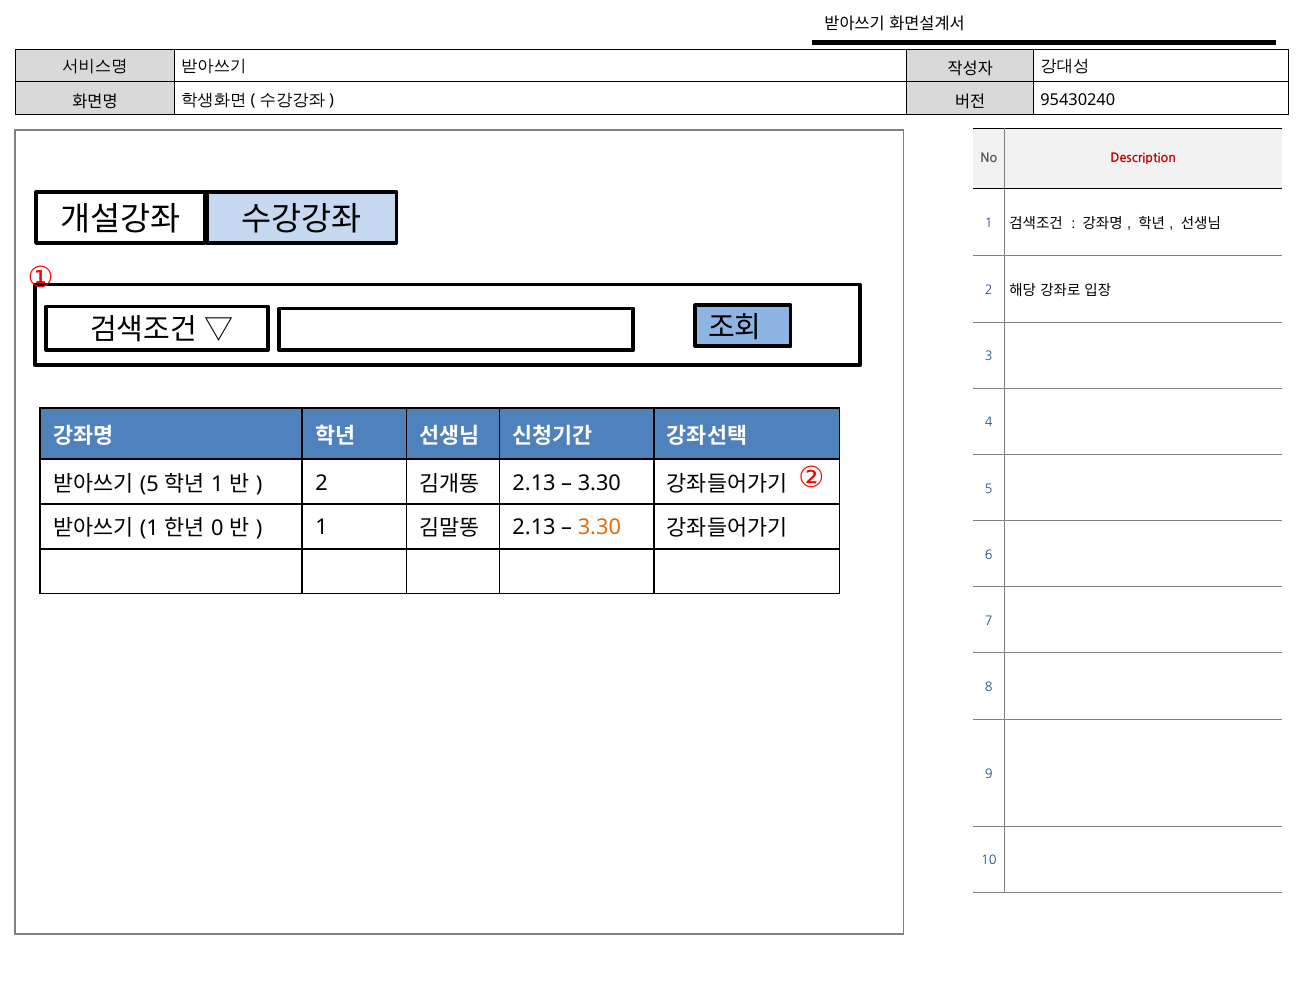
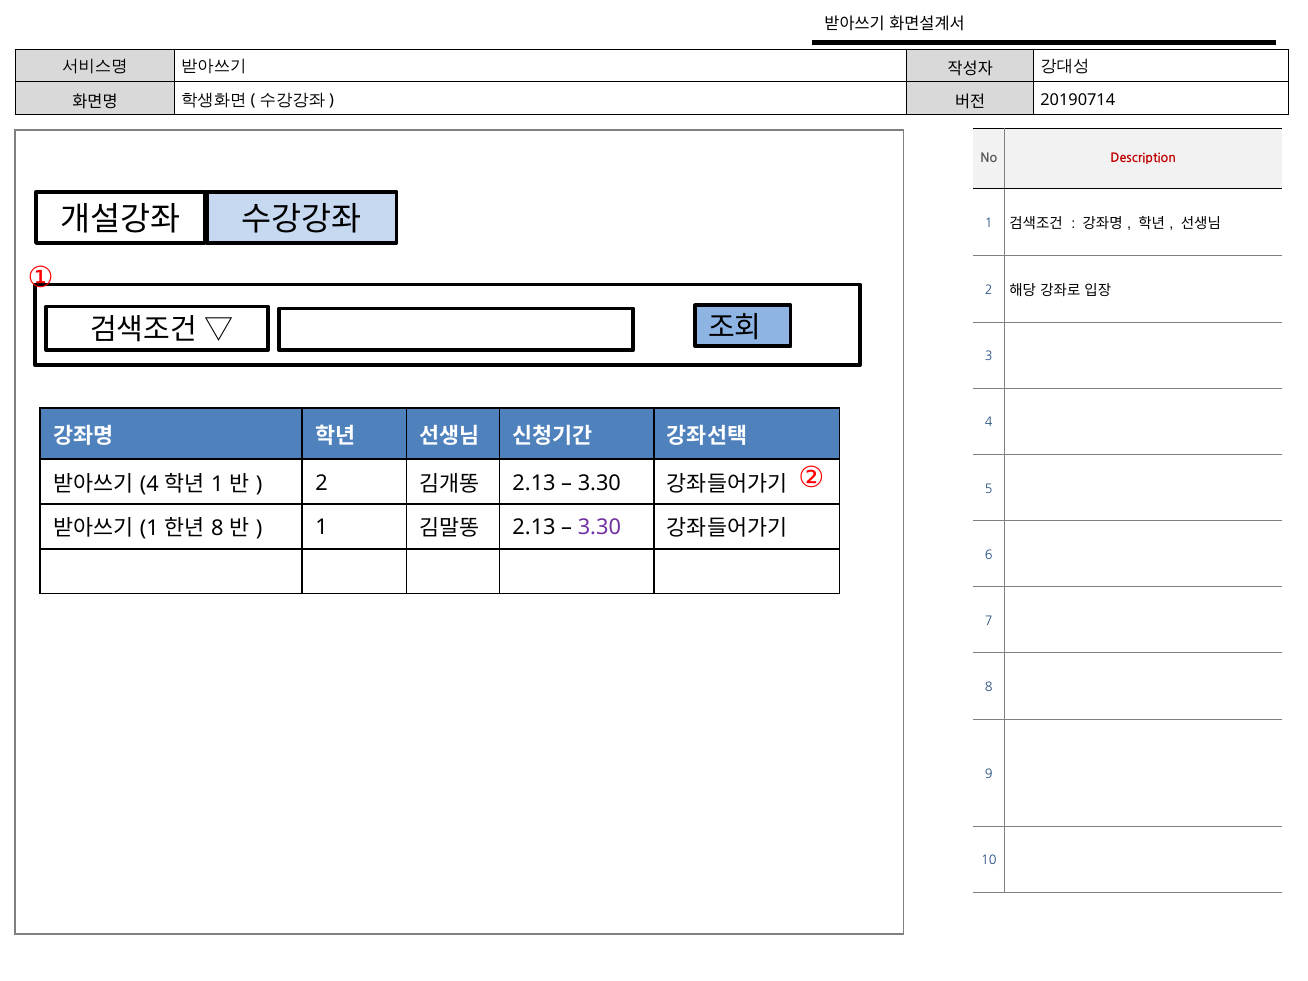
95430240: 95430240 -> 20190714 (1078, 100)
5: 5 -> 4 (149, 484)
0: 0 -> 8 (217, 529)
3.30 colour: orange -> purple (599, 528)
